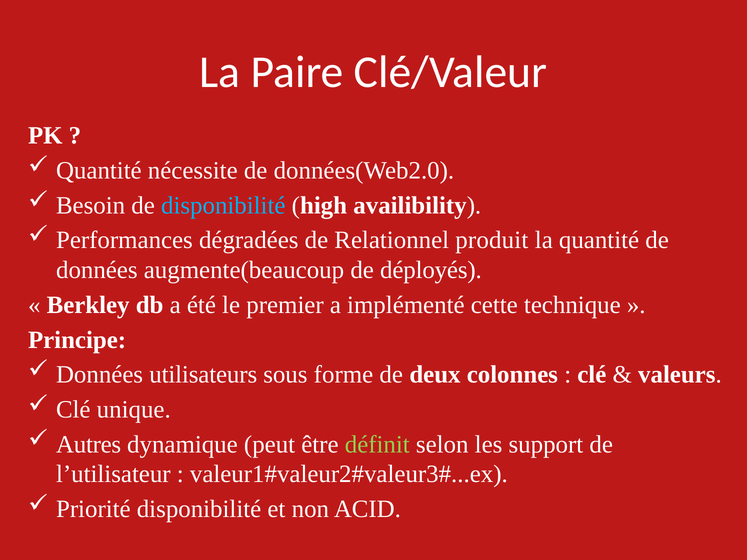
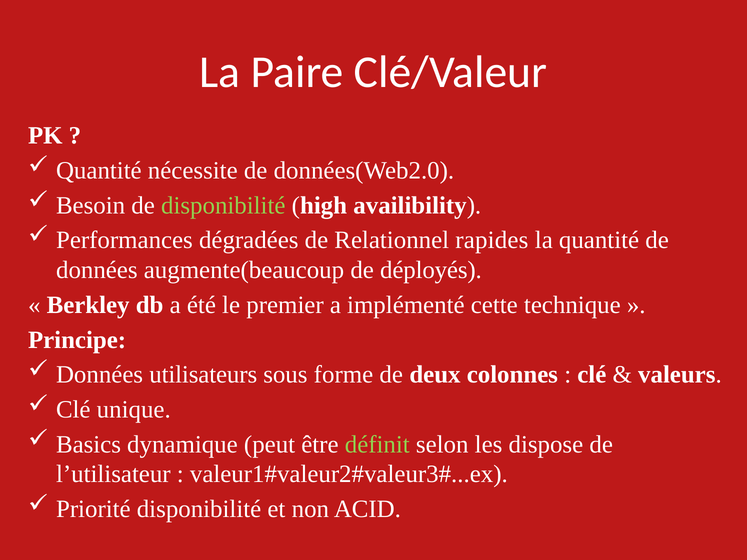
disponibilité colour: light blue -> light green (223, 206)
produit: produit -> rapides (492, 240)
Autres: Autres -> Basics (89, 445)
support: support -> dispose (546, 445)
